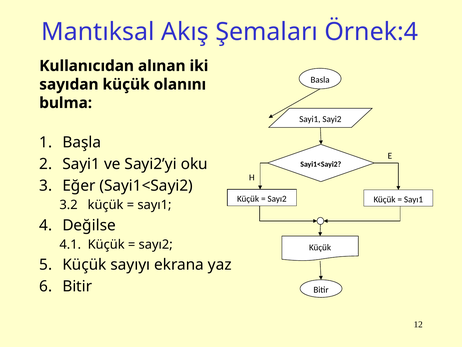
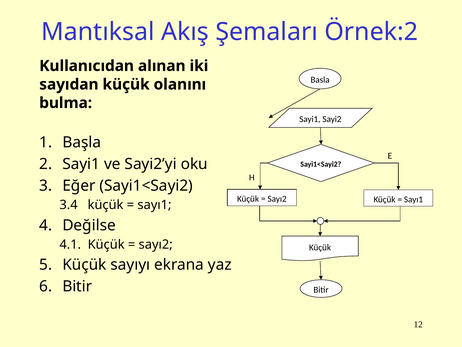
Örnek:4: Örnek:4 -> Örnek:2 (371, 32)
3.2: 3.2 -> 3.4 (69, 205)
